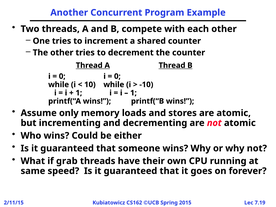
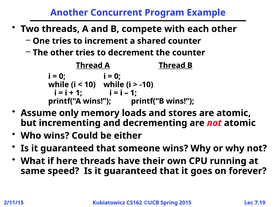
grab: grab -> here (67, 161)
